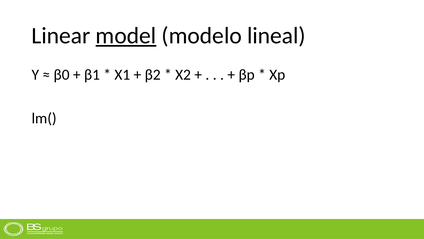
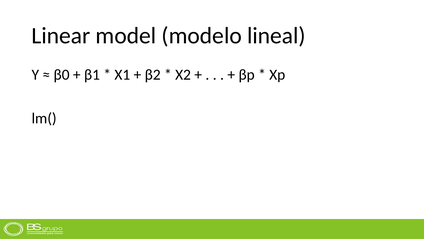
model underline: present -> none (126, 36)
